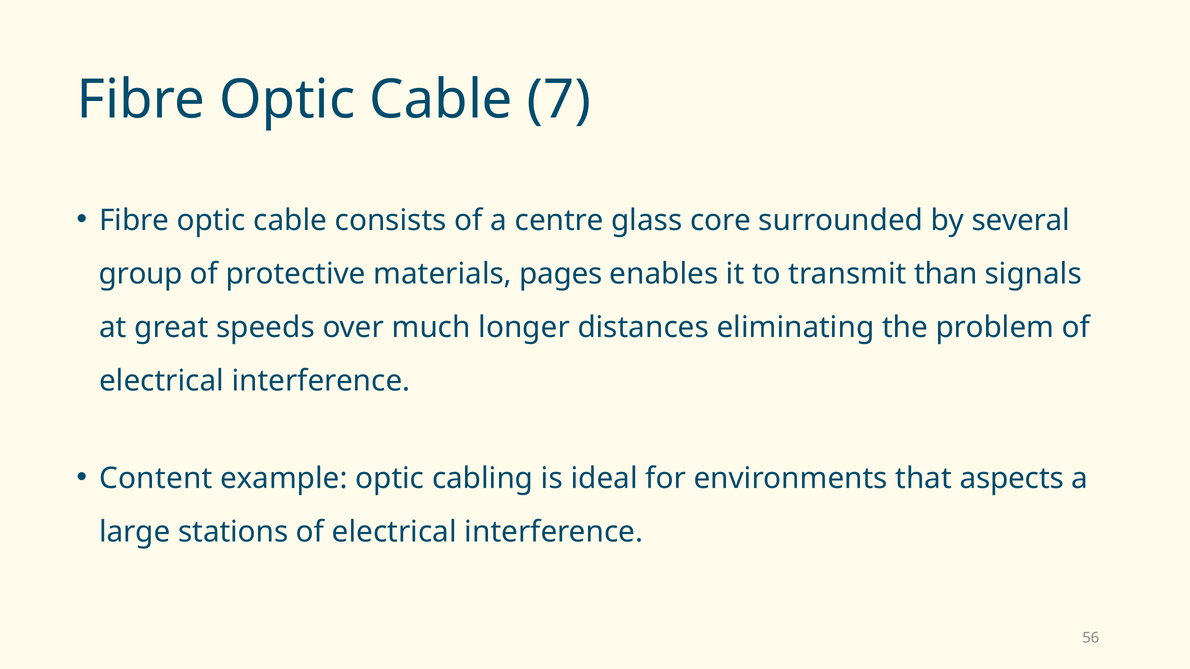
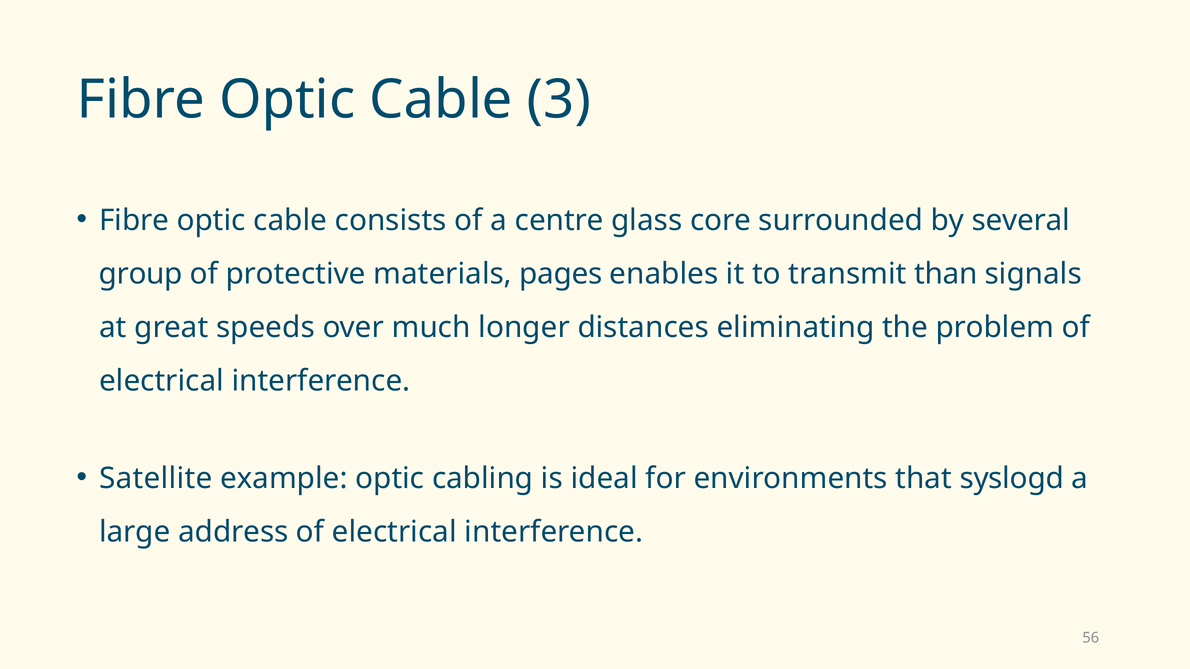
7: 7 -> 3 (559, 100)
Content: Content -> Satellite (156, 479)
aspects: aspects -> syslogd (1012, 479)
stations: stations -> address (233, 532)
